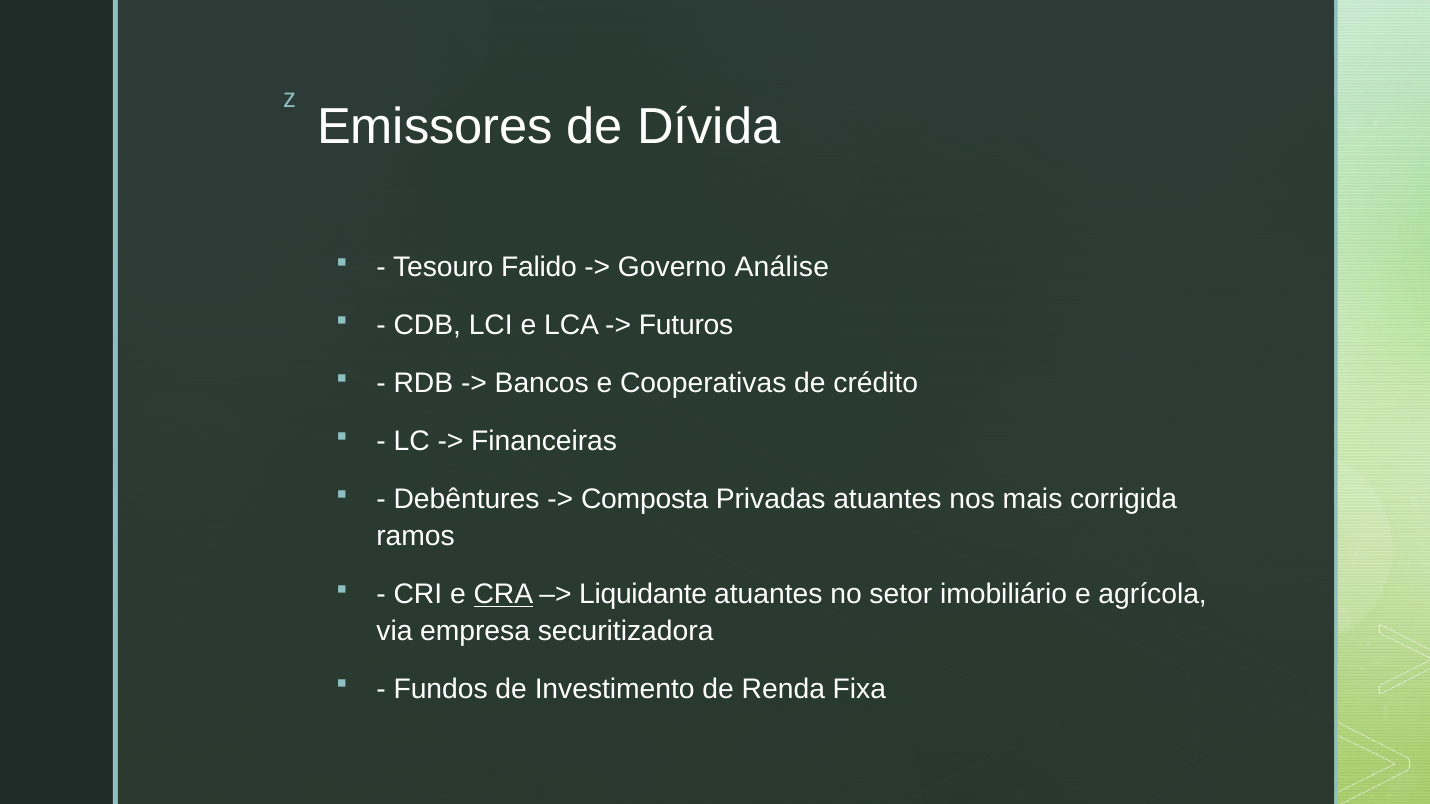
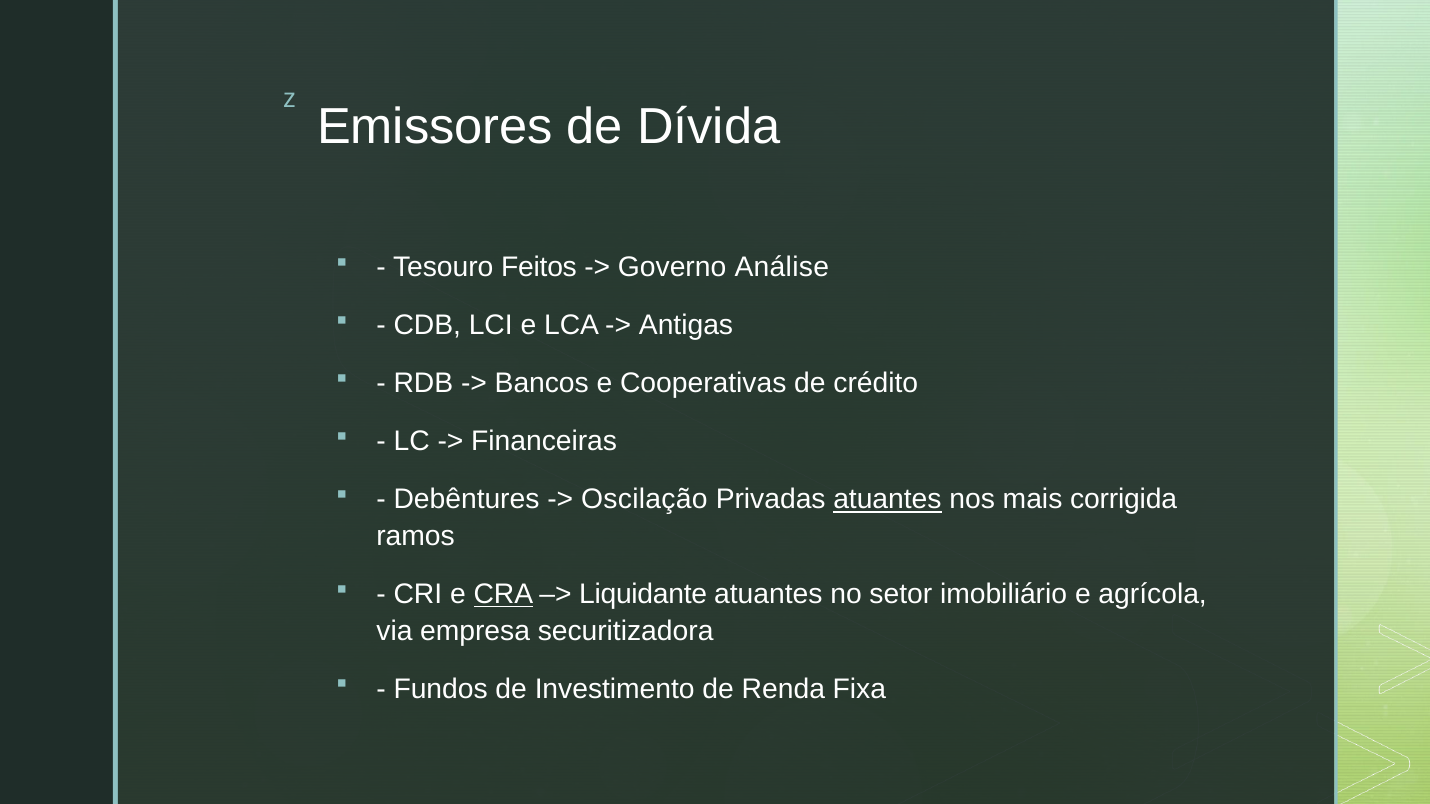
Falido: Falido -> Feitos (539, 268)
Futuros: Futuros -> Antigas (686, 326)
Composta: Composta -> Oscilação (644, 500)
atuantes underline: none -> present (887, 500)
